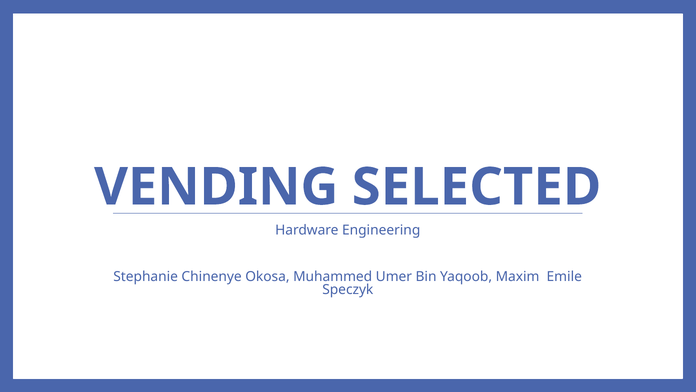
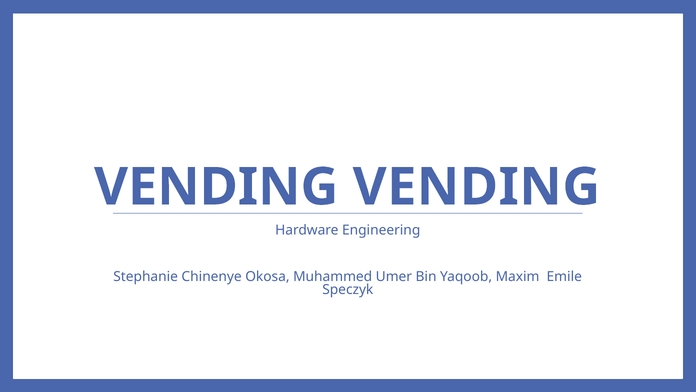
VENDING SELECTED: SELECTED -> VENDING (476, 187)
